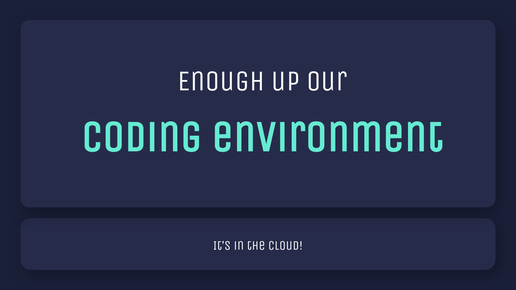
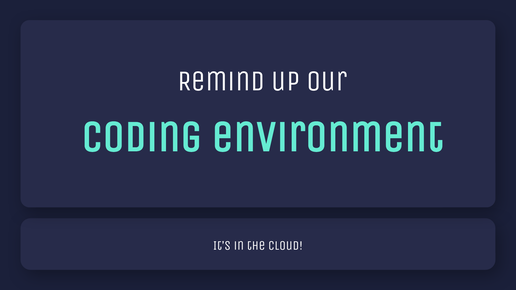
Enough: Enough -> Remind (221, 81)
